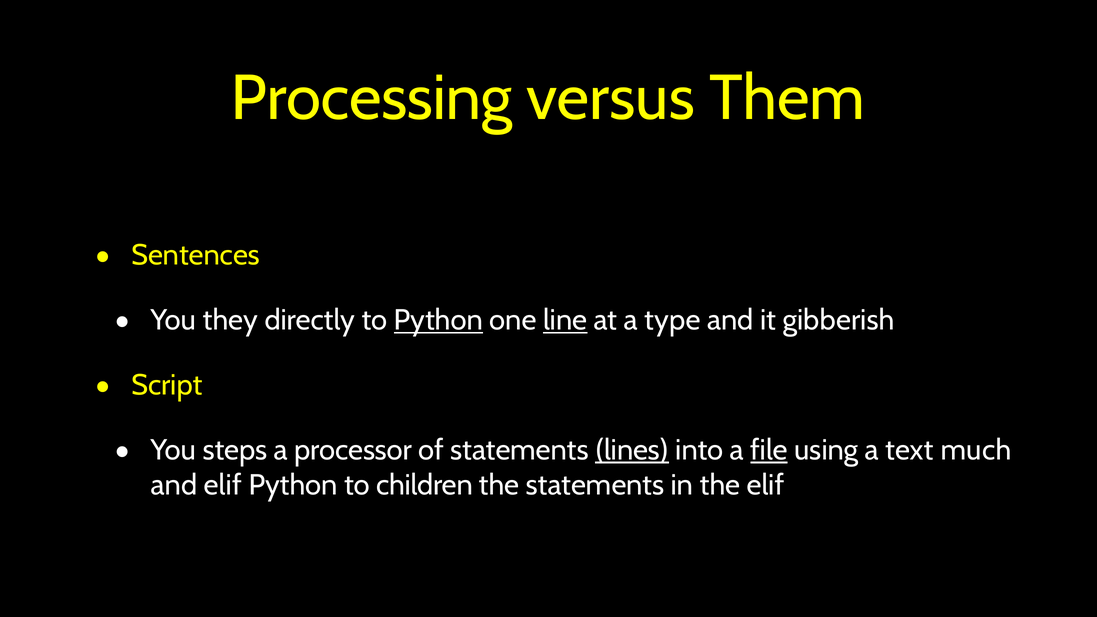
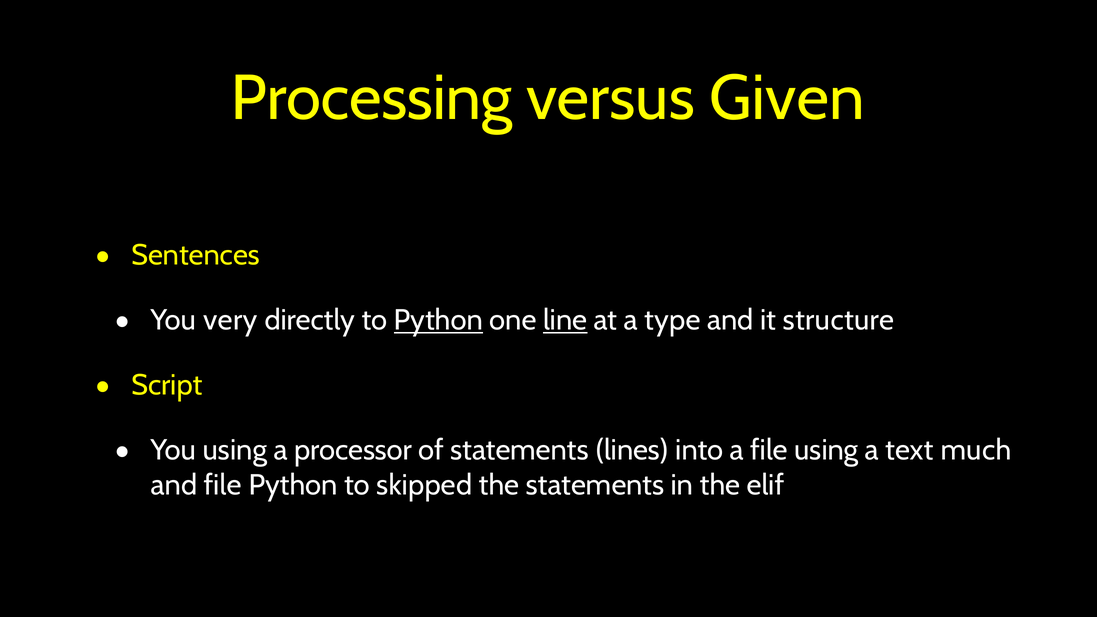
Them: Them -> Given (787, 98)
they: they -> very (230, 320)
gibberish: gibberish -> structure (839, 320)
You steps: steps -> using (235, 450)
lines underline: present -> none (632, 450)
file underline: present -> none (769, 450)
and elif: elif -> file (223, 485)
children: children -> skipped (424, 485)
